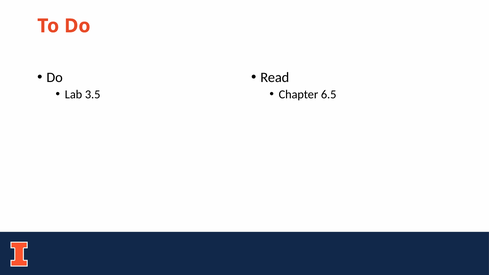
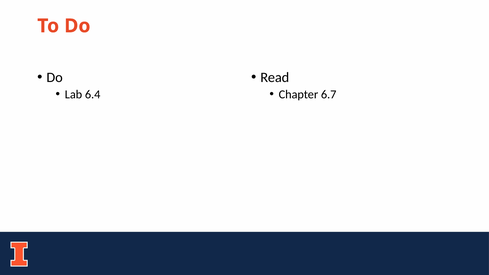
3.5: 3.5 -> 6.4 (93, 94)
6.5: 6.5 -> 6.7 (329, 94)
